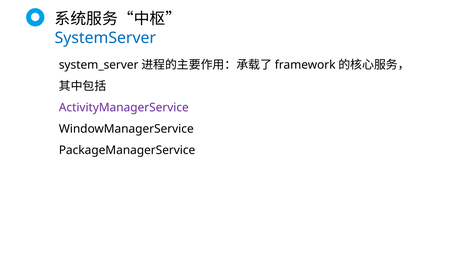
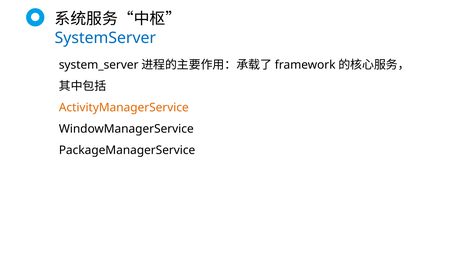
ActivityManagerService colour: purple -> orange (124, 108)
